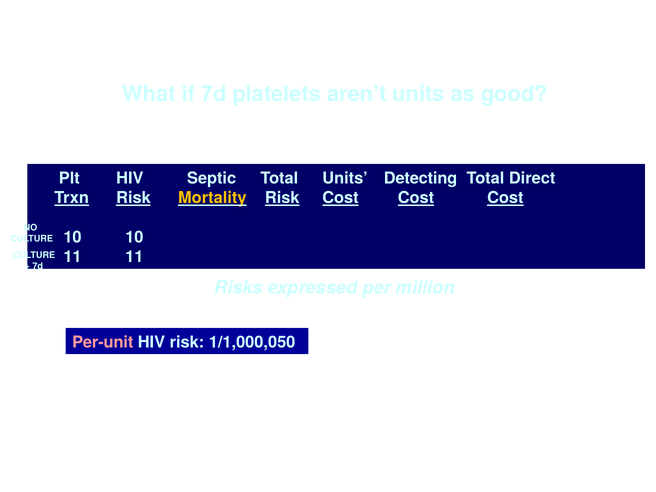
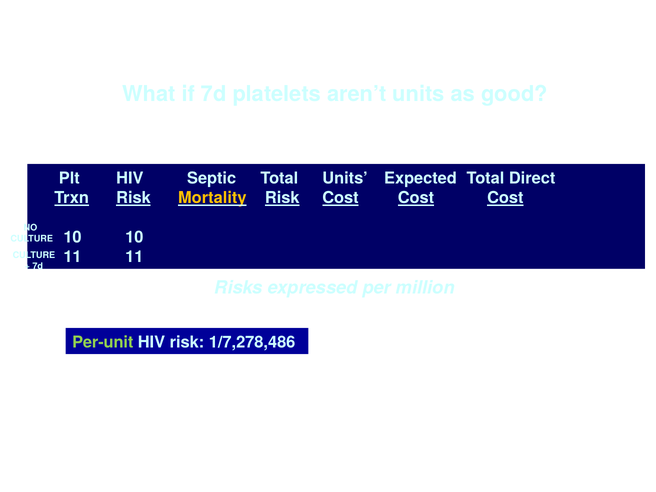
Detecting: Detecting -> Expected (420, 178)
Per-unit colour: pink -> light green (103, 342)
1/1,000,050: 1/1,000,050 -> 1/7,278,486 (252, 342)
